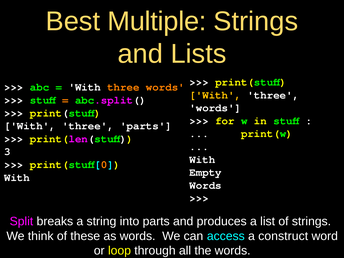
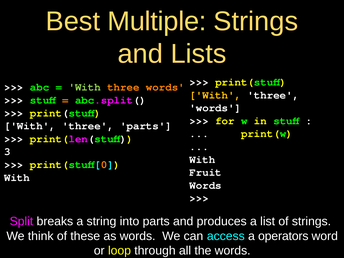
With colour: white -> light green (85, 87)
Empty: Empty -> Fruit (206, 172)
construct: construct -> operators (283, 236)
